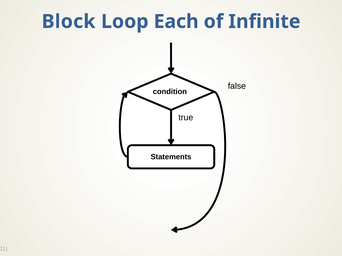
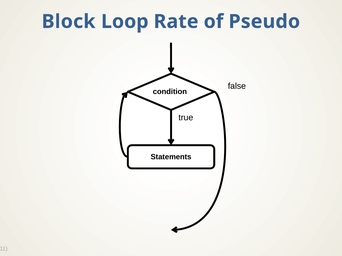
Each: Each -> Rate (176, 22)
Infinite: Infinite -> Pseudo (264, 22)
